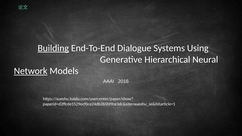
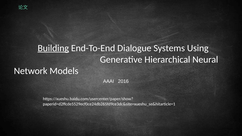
Network underline: present -> none (31, 71)
